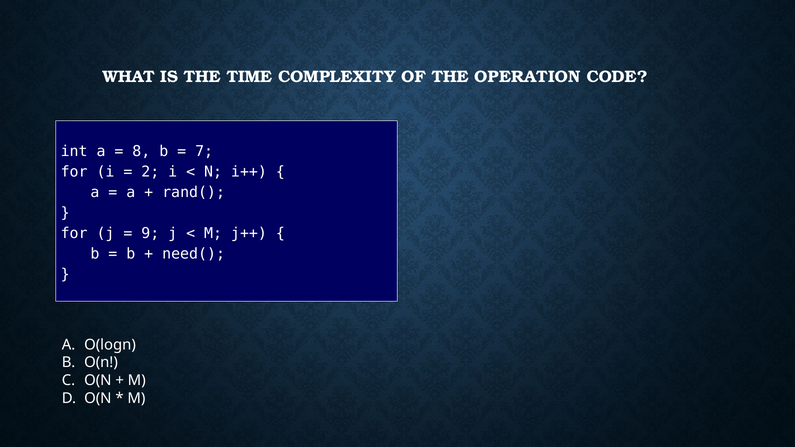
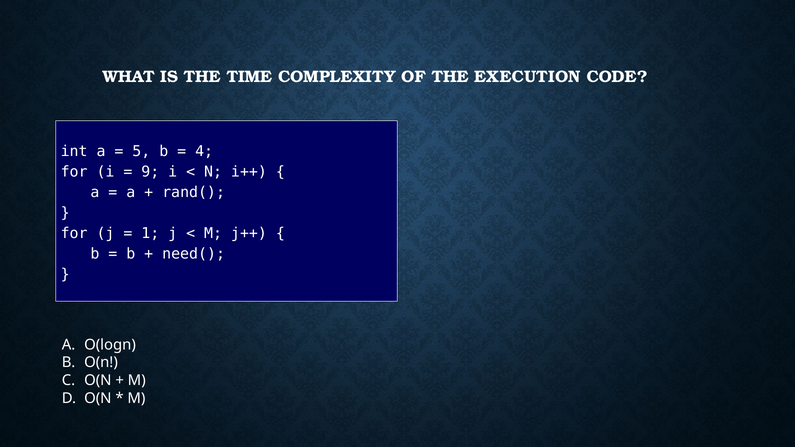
OPERATION: OPERATION -> EXECUTION (528, 77)
8: 8 -> 5 (141, 151)
7: 7 -> 4 (204, 151)
2: 2 -> 9 (150, 172)
9: 9 -> 1 (150, 234)
